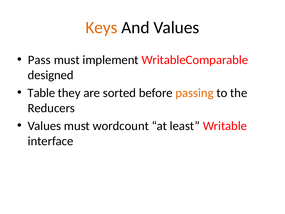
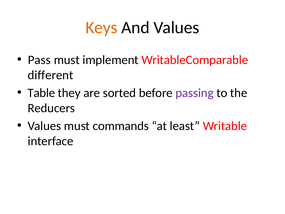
designed: designed -> different (51, 75)
passing colour: orange -> purple (195, 93)
wordcount: wordcount -> commands (121, 126)
